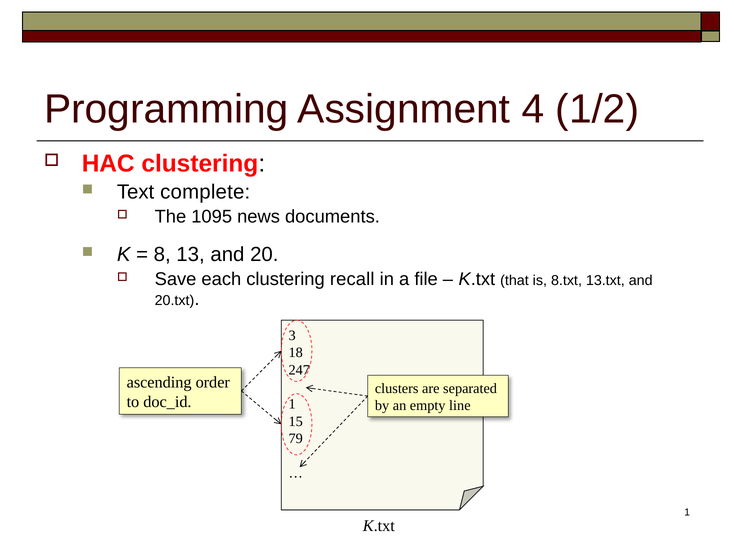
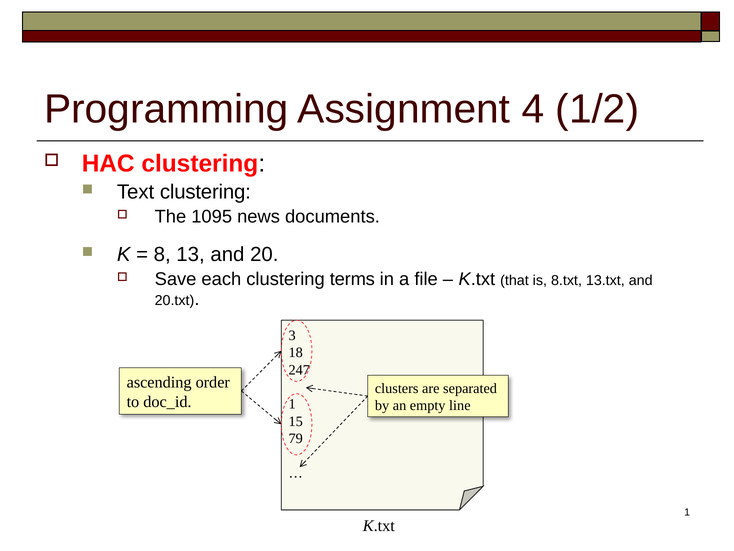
Text complete: complete -> clustering (205, 192)
recall: recall -> terms (352, 279)
